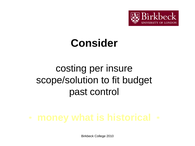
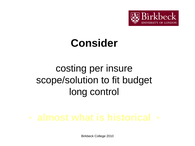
past: past -> long (78, 92)
money: money -> almost (53, 118)
